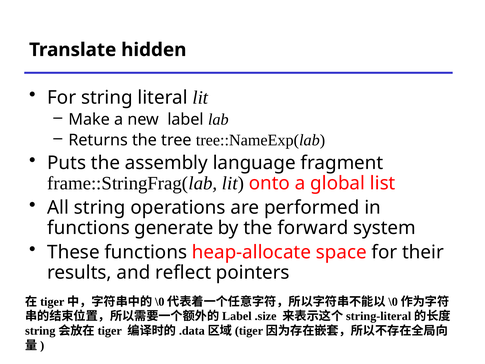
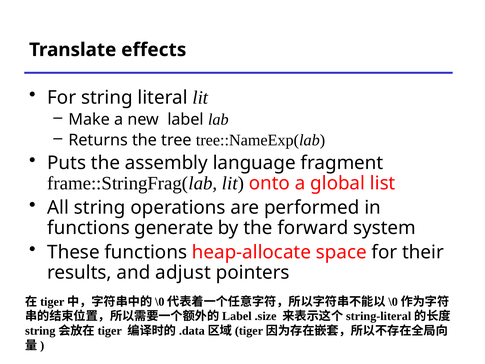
hidden: hidden -> effects (154, 50)
reflect: reflect -> adjust (183, 272)
